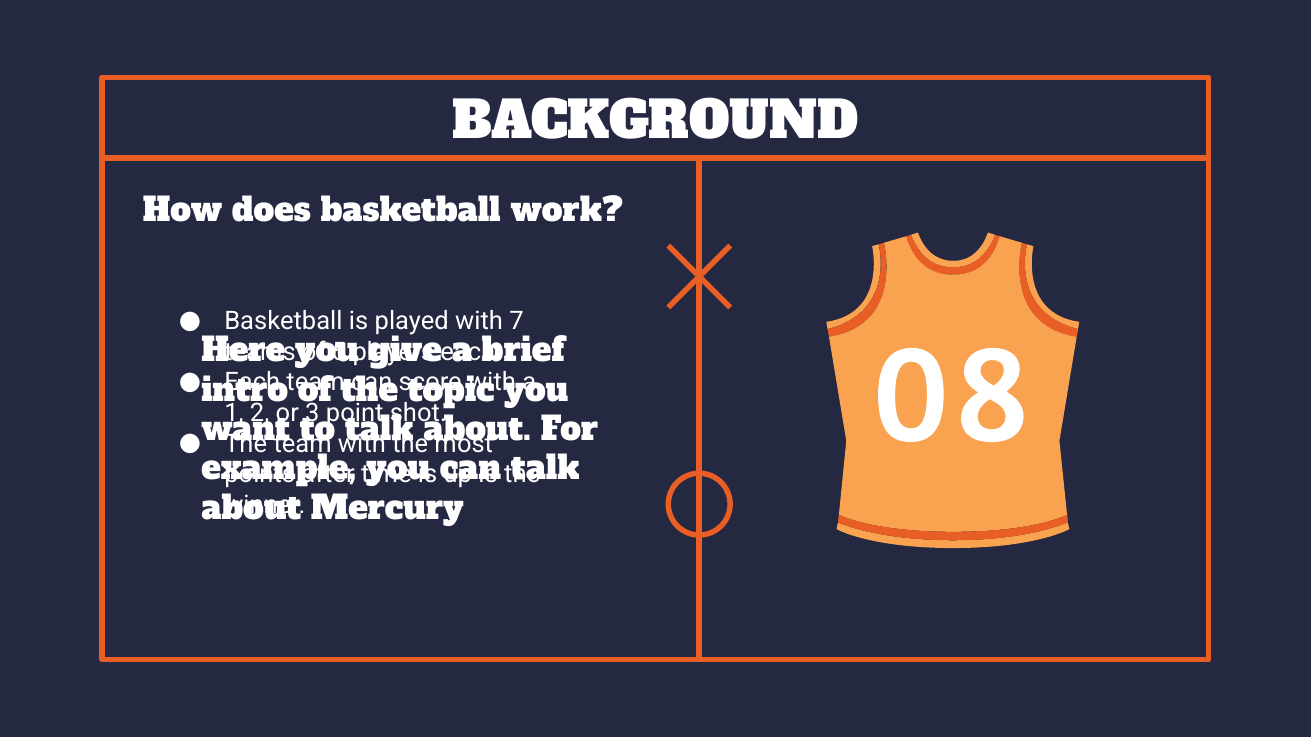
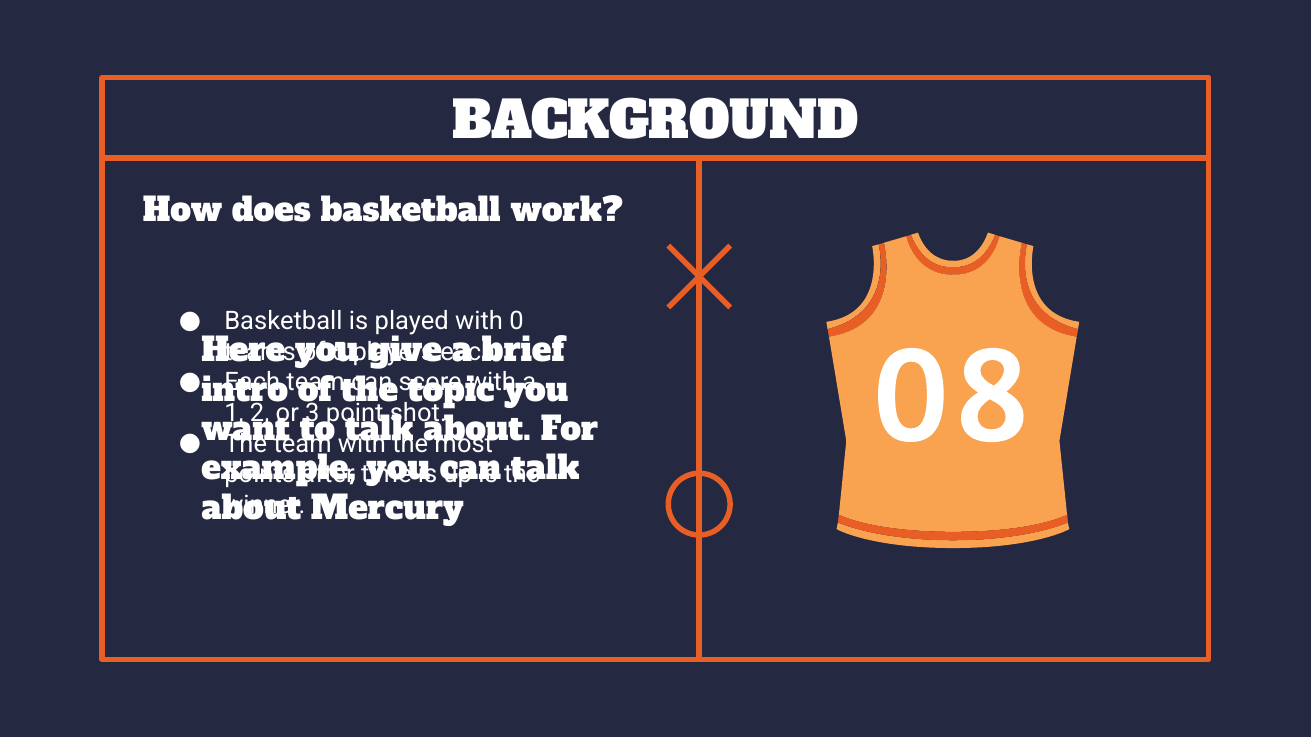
7: 7 -> 0 (517, 322)
